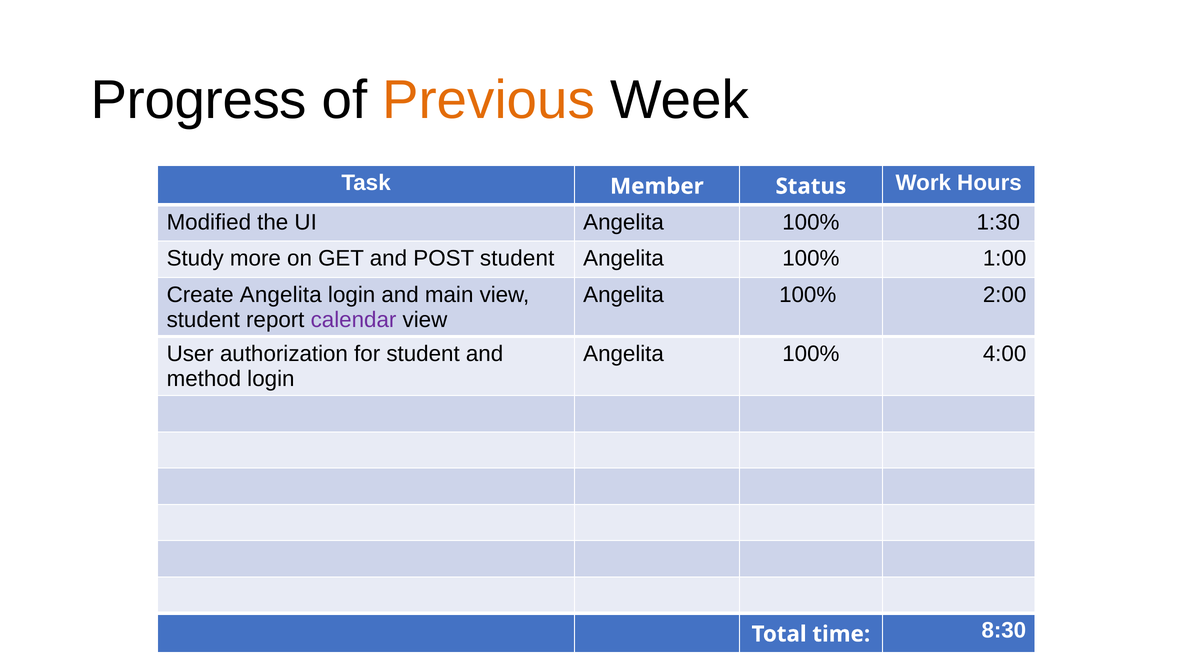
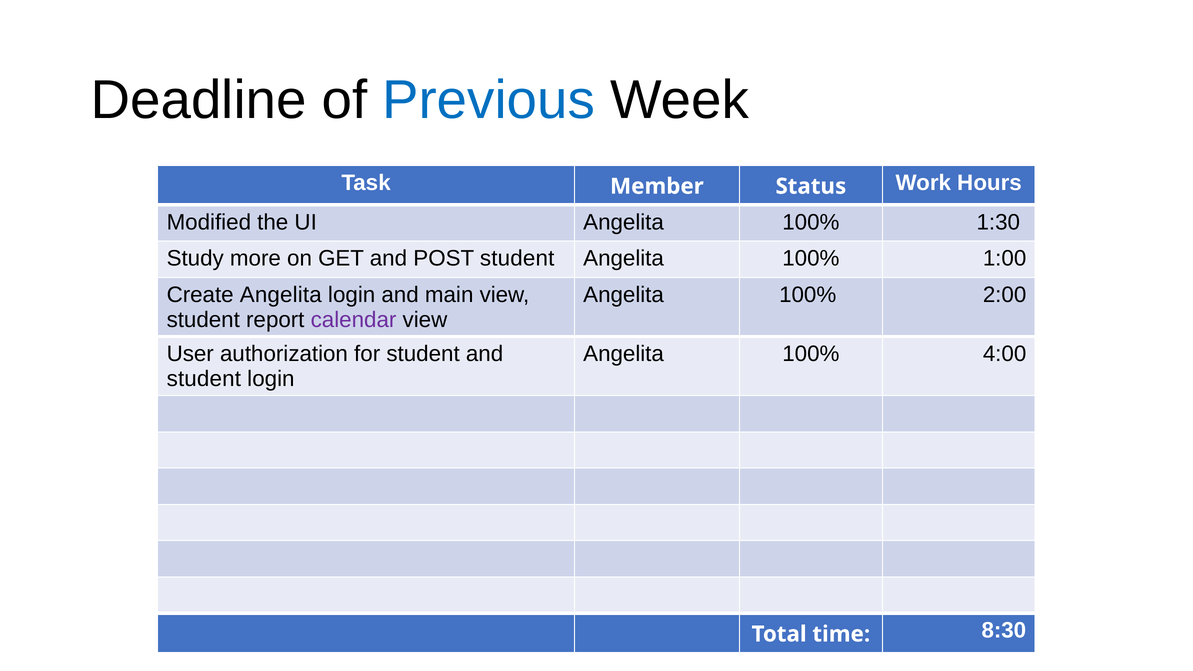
Progress: Progress -> Deadline (199, 100)
Previous colour: orange -> blue (489, 100)
method: method -> student (204, 379)
